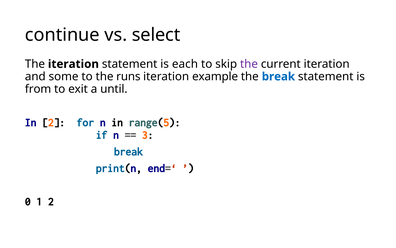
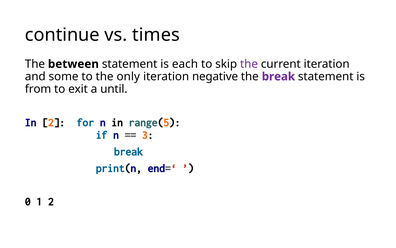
select: select -> times (156, 35)
The iteration: iteration -> between (73, 64)
runs: runs -> only (128, 76)
example: example -> negative (215, 76)
break colour: blue -> purple (278, 76)
